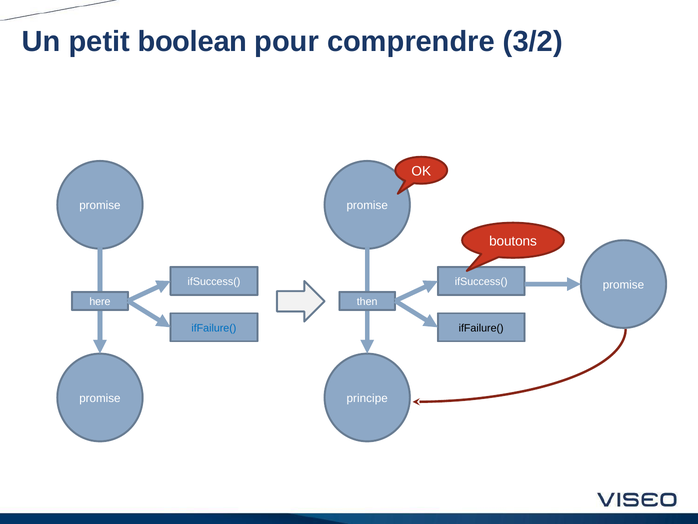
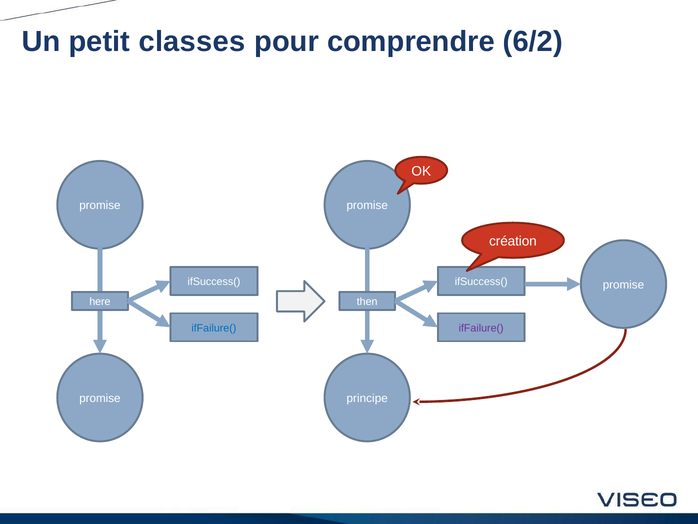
boolean: boolean -> classes (192, 41)
3/2: 3/2 -> 6/2 (533, 41)
boutons: boutons -> création (513, 241)
ifFailure( colour: black -> purple (481, 328)
